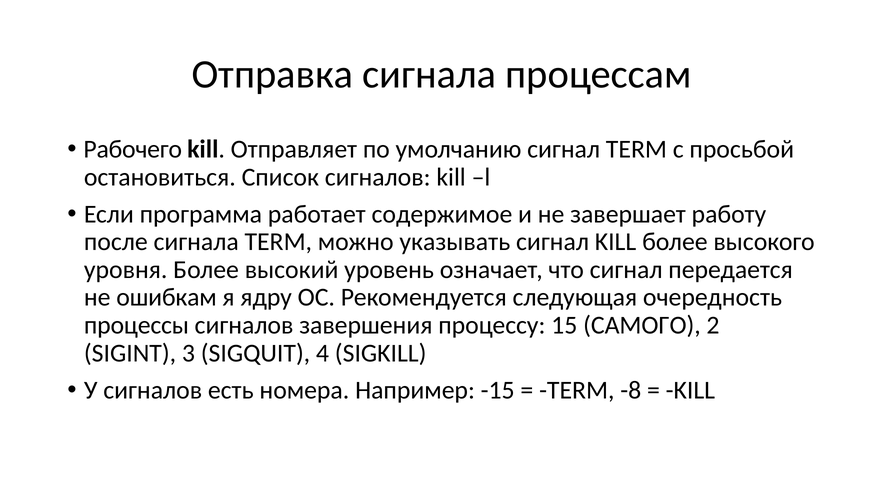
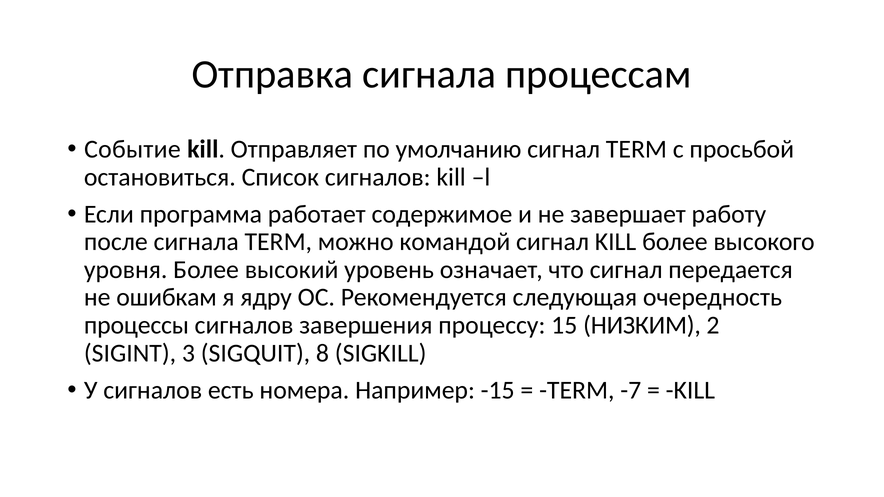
Рабочего: Рабочего -> Событие (132, 149)
указывать: указывать -> командой (455, 242)
САМОГО: САМОГО -> НИЗКИМ (642, 325)
4: 4 -> 8 (323, 353)
-8: -8 -> -7 (631, 390)
